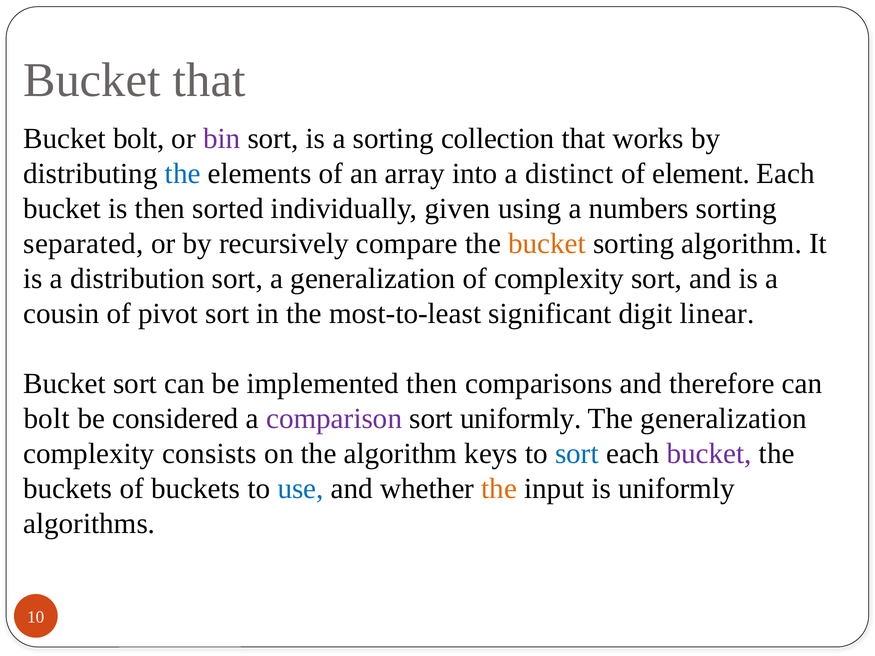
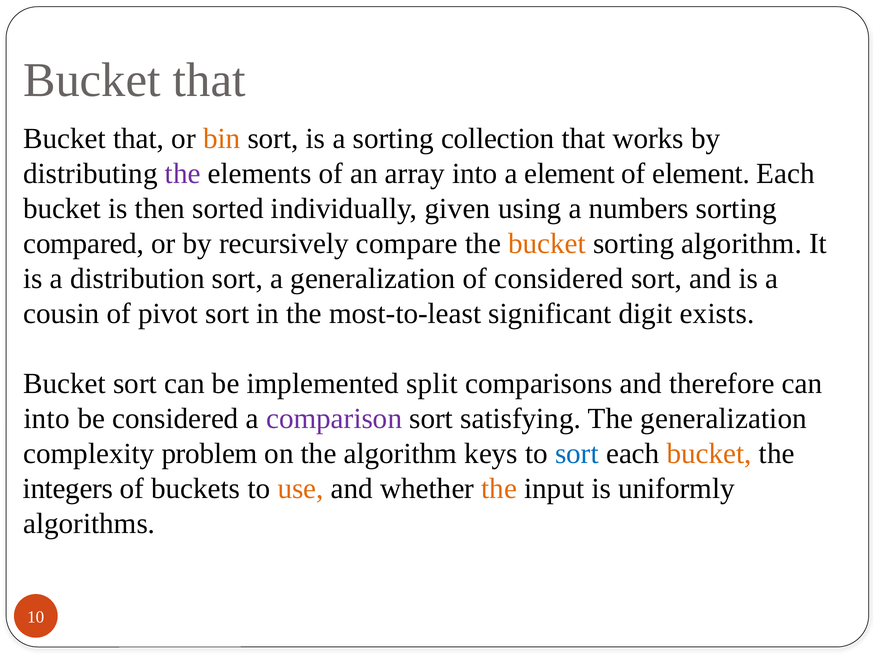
bolt: bolt -> that (139, 139)
bin colour: purple -> orange (222, 139)
the colour: blue -> purple (183, 174)
a distinct: distinct -> element (570, 174)
separated: separated -> compared (84, 244)
of complexity: complexity -> considered (559, 279)
linear: linear -> exists (717, 314)
implemented then: then -> split (432, 384)
bolt: bolt -> into (47, 419)
sort uniformly: uniformly -> satisfying (521, 419)
consists: consists -> problem (210, 454)
bucket colour: purple -> orange (709, 454)
buckets: buckets -> integers (68, 489)
use colour: blue -> orange (301, 489)
